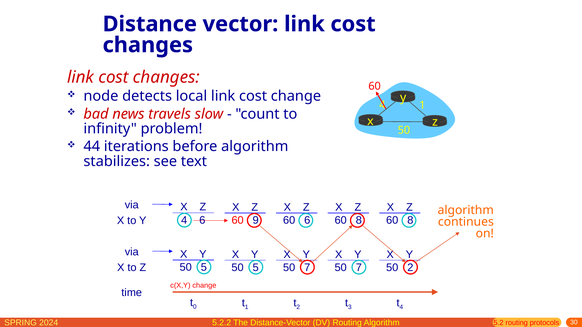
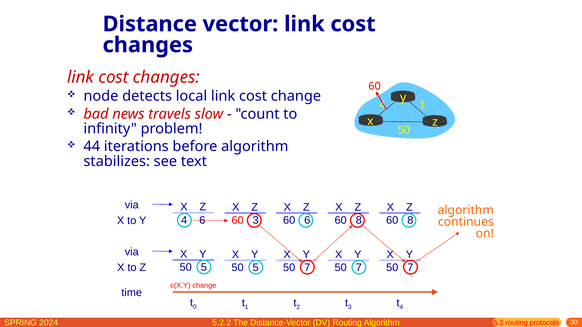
60 9: 9 -> 3 (256, 221)
2: 2 -> 7 (410, 268)
